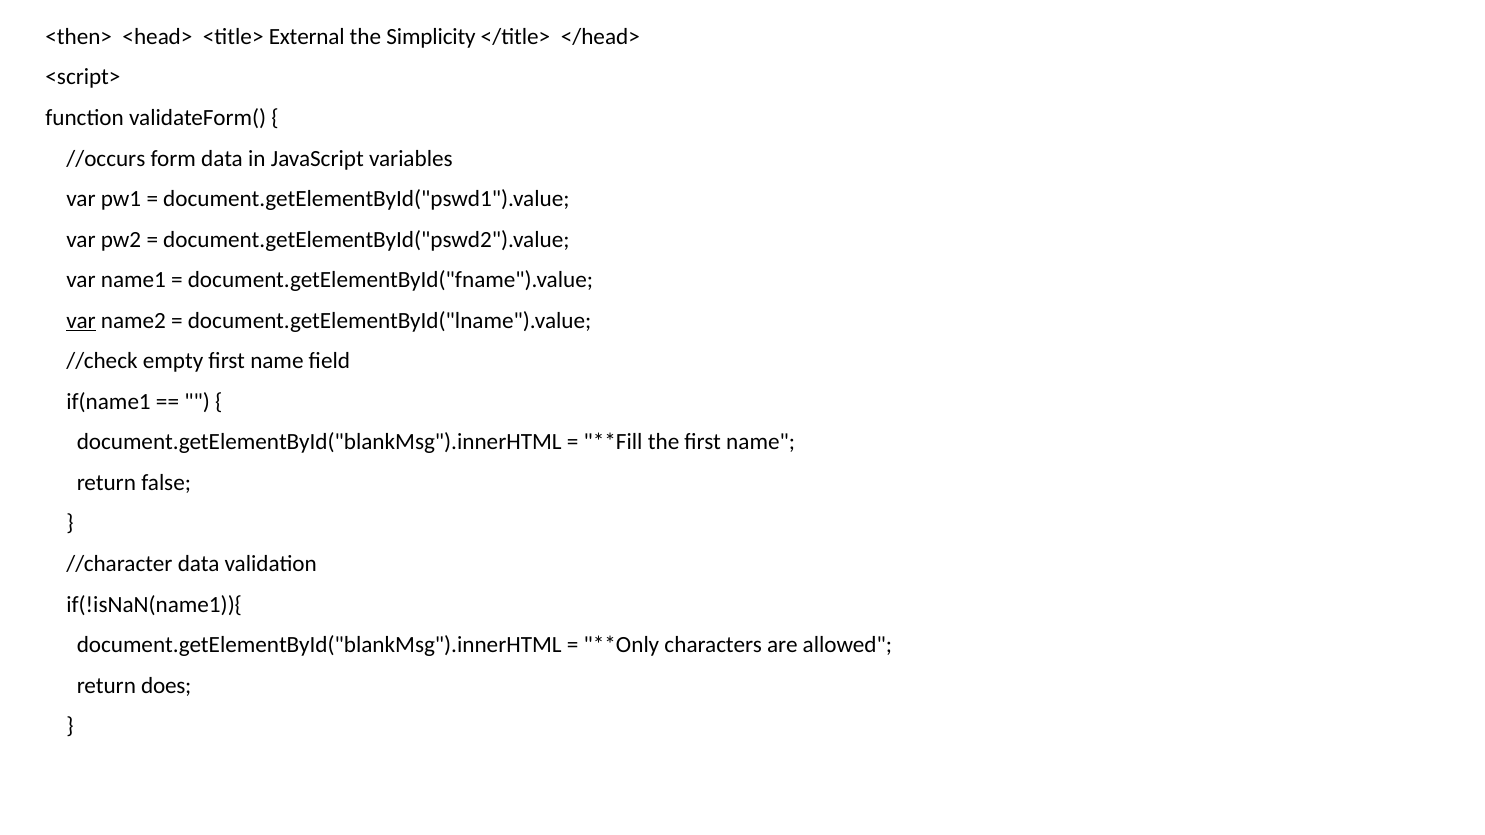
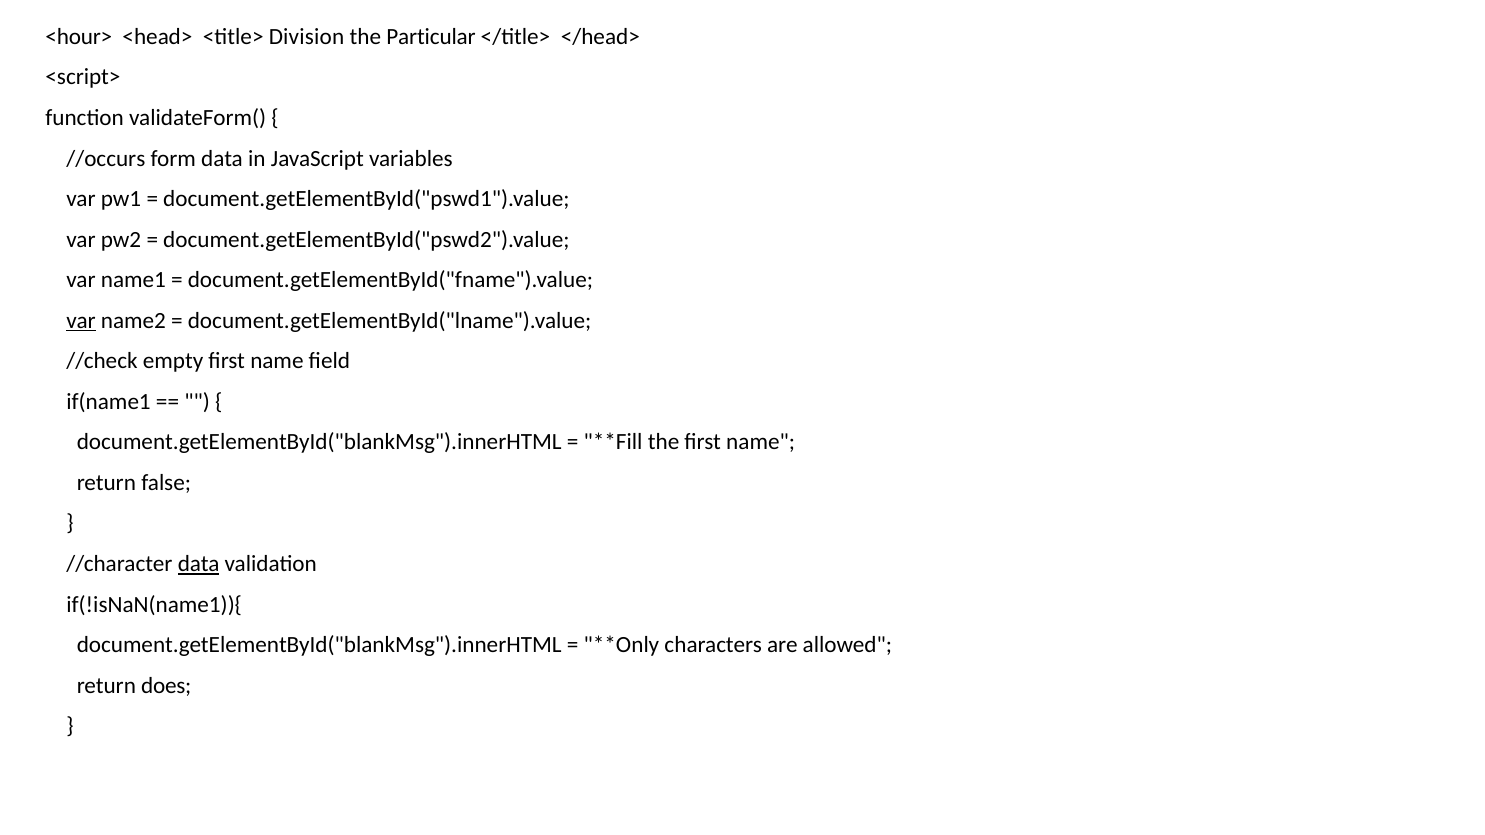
<then>: <then> -> <hour> (79, 37)
External: External -> Division (306, 37)
Simplicity: Simplicity -> Particular (431, 37)
data underline: none -> present (199, 564)
